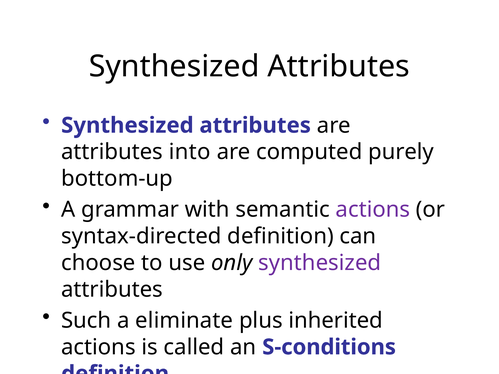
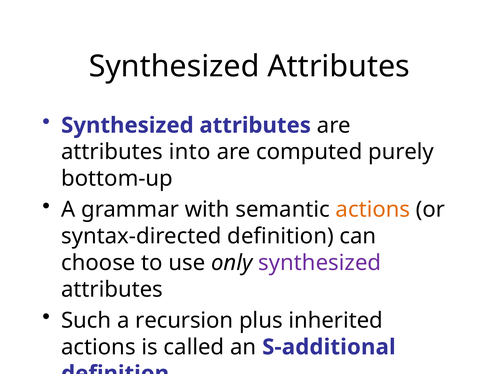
actions colour: purple -> orange (373, 210)
eliminate: eliminate -> recursion (184, 321)
S-conditions: S-conditions -> S-additional (329, 347)
